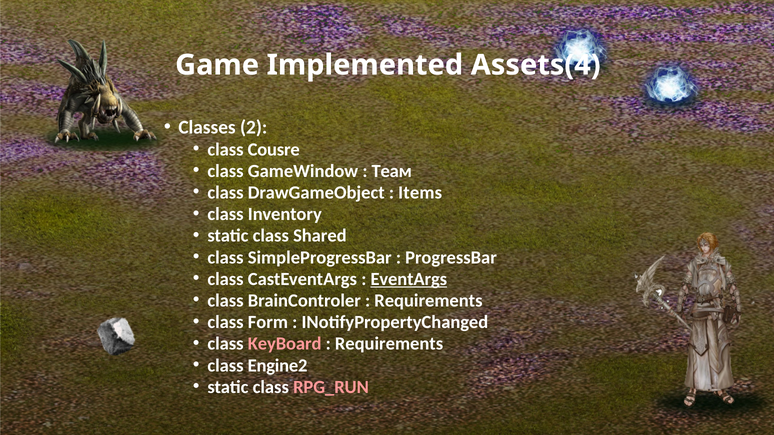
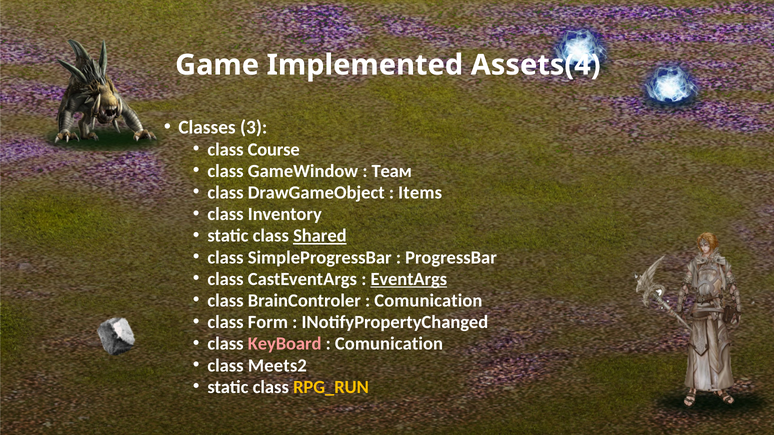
2: 2 -> 3 (254, 127)
Cousre: Cousre -> Course (274, 150)
Shared underline: none -> present (320, 236)
Requirements: Requirements -> Comunication (428, 301)
Requirements: Requirements -> Comunication (389, 344)
Engine2: Engine2 -> Meets2 (277, 366)
RPG_RUN colour: pink -> yellow (331, 387)
